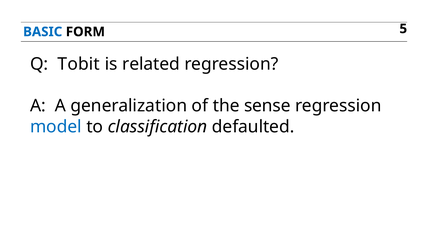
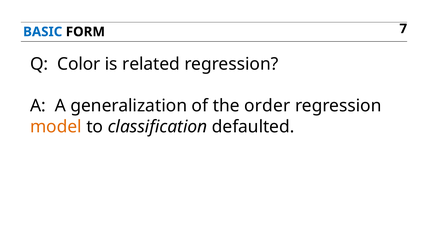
5: 5 -> 7 (403, 29)
Tobit: Tobit -> Color (79, 64)
sense: sense -> order (267, 106)
model colour: blue -> orange (56, 127)
